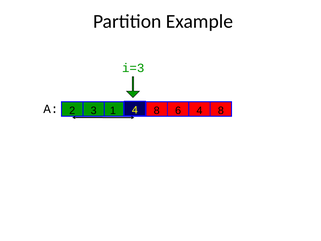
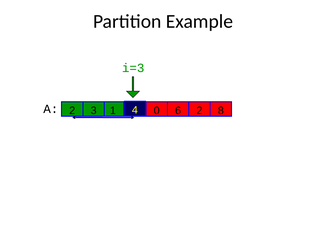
6 4: 4 -> 2 (199, 110)
8: 8 -> 0 (157, 110)
